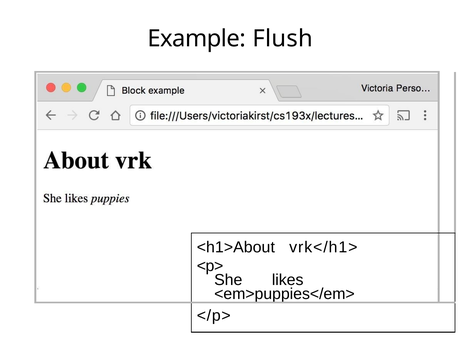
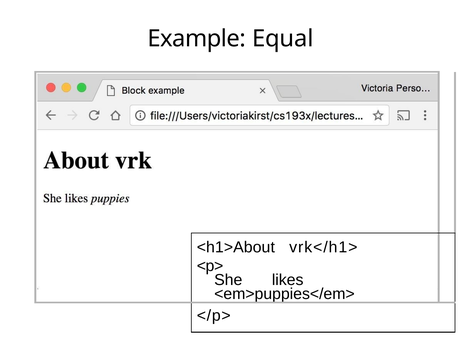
Flush: Flush -> Equal (283, 39)
